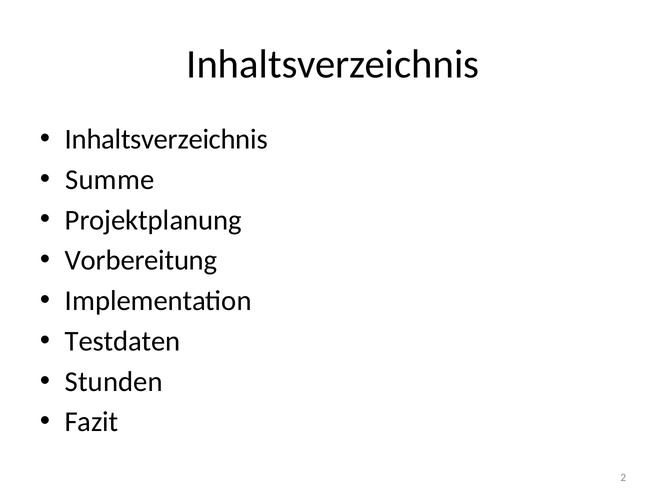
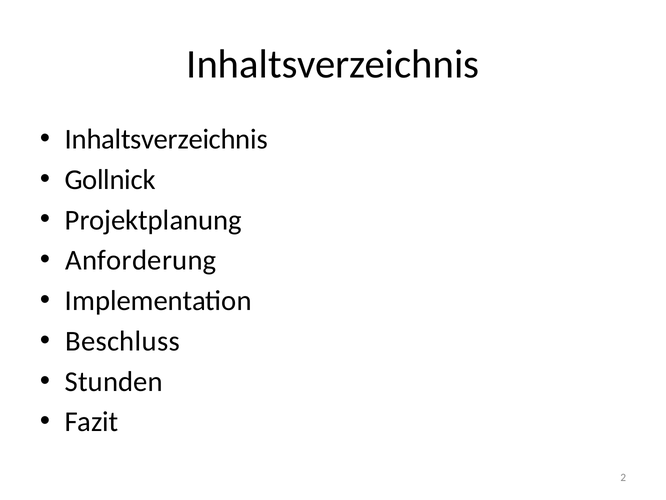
Summe: Summe -> Gollnick (110, 179)
Vorbereitung: Vorbereitung -> Anforderung (141, 260)
Testdaten: Testdaten -> Beschluss (122, 341)
